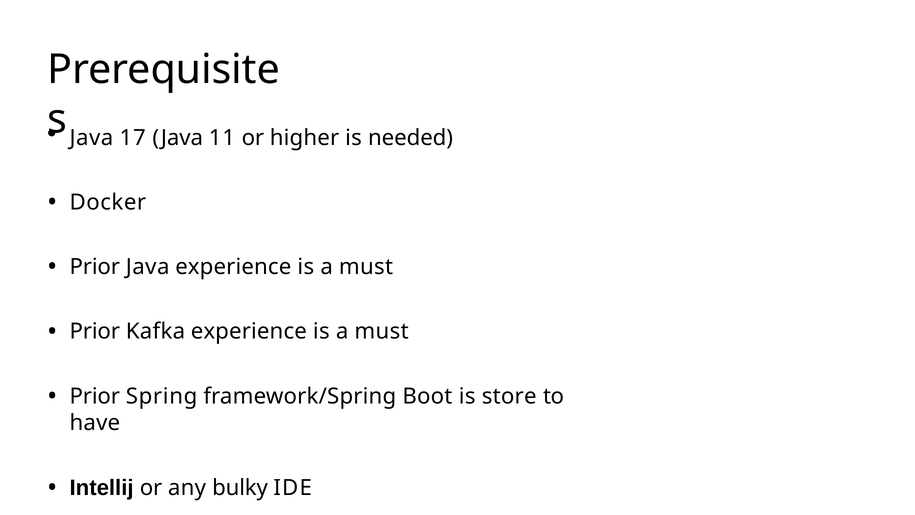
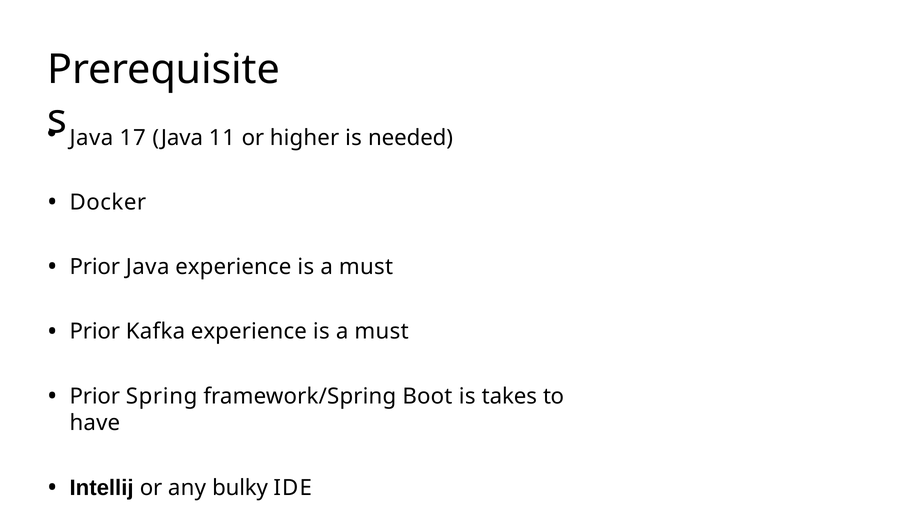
store: store -> takes (509, 396)
